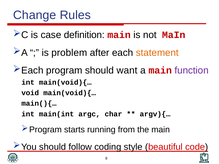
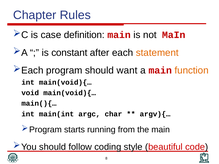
Change: Change -> Chapter (35, 15)
problem: problem -> constant (69, 53)
function colour: purple -> orange (192, 71)
